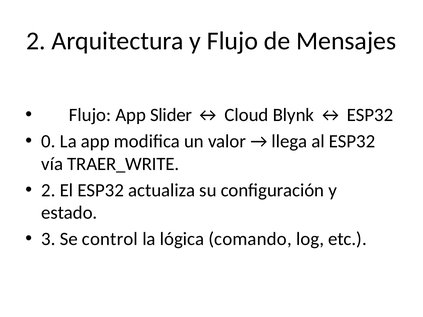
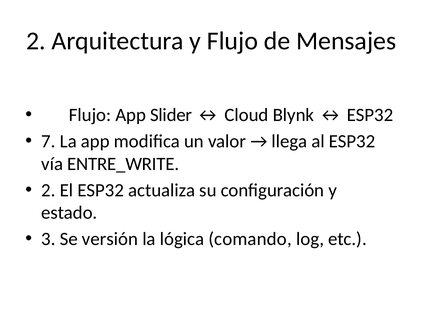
0: 0 -> 7 (48, 141)
TRAER_WRITE: TRAER_WRITE -> ENTRE_WRITE (123, 164)
control: control -> versión (110, 239)
